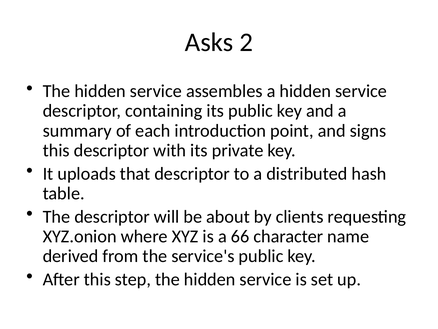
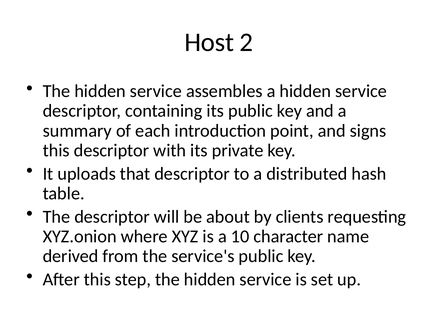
Asks: Asks -> Host (209, 42)
66: 66 -> 10 (240, 236)
